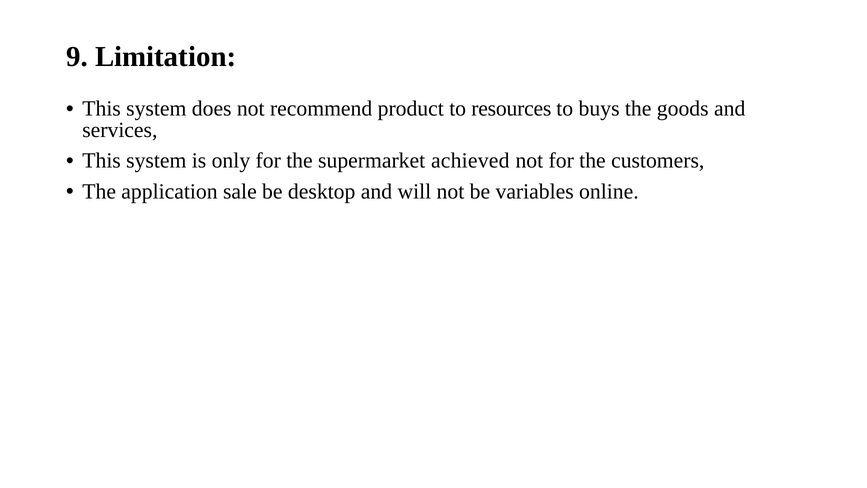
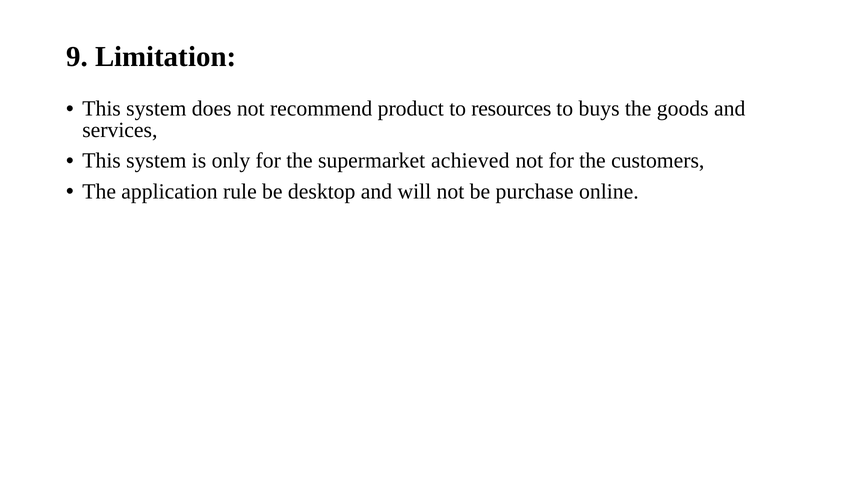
sale: sale -> rule (240, 191)
variables: variables -> purchase (535, 191)
